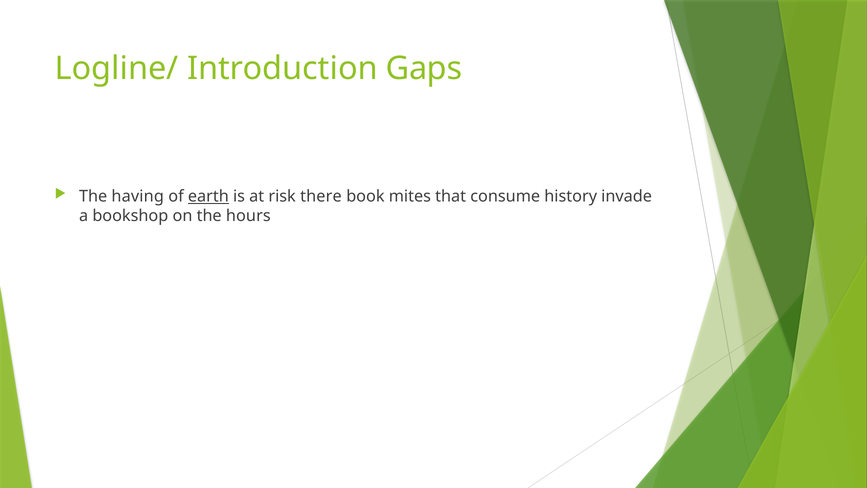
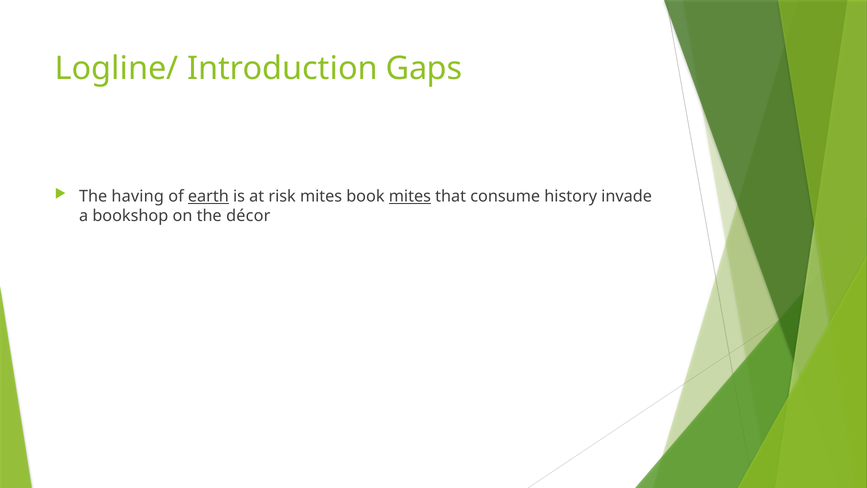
risk there: there -> mites (321, 196)
mites underline: none -> present (410, 196)
hours: hours -> décor (248, 216)
